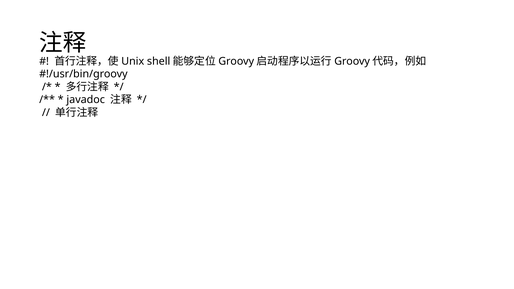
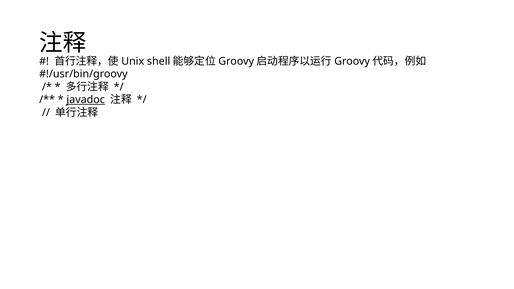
javadoc underline: none -> present (86, 100)
